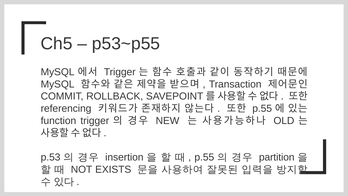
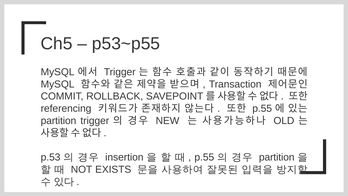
function: function -> partition (58, 121)
